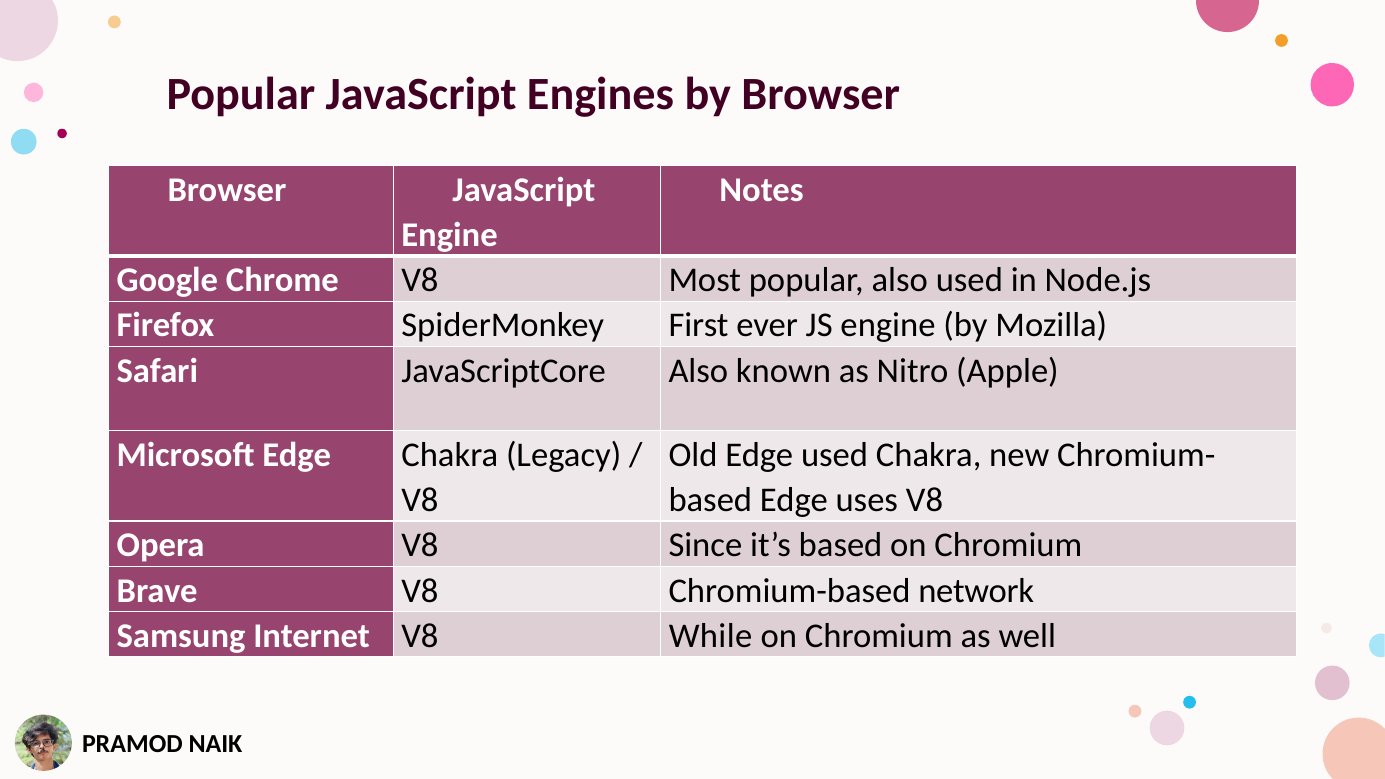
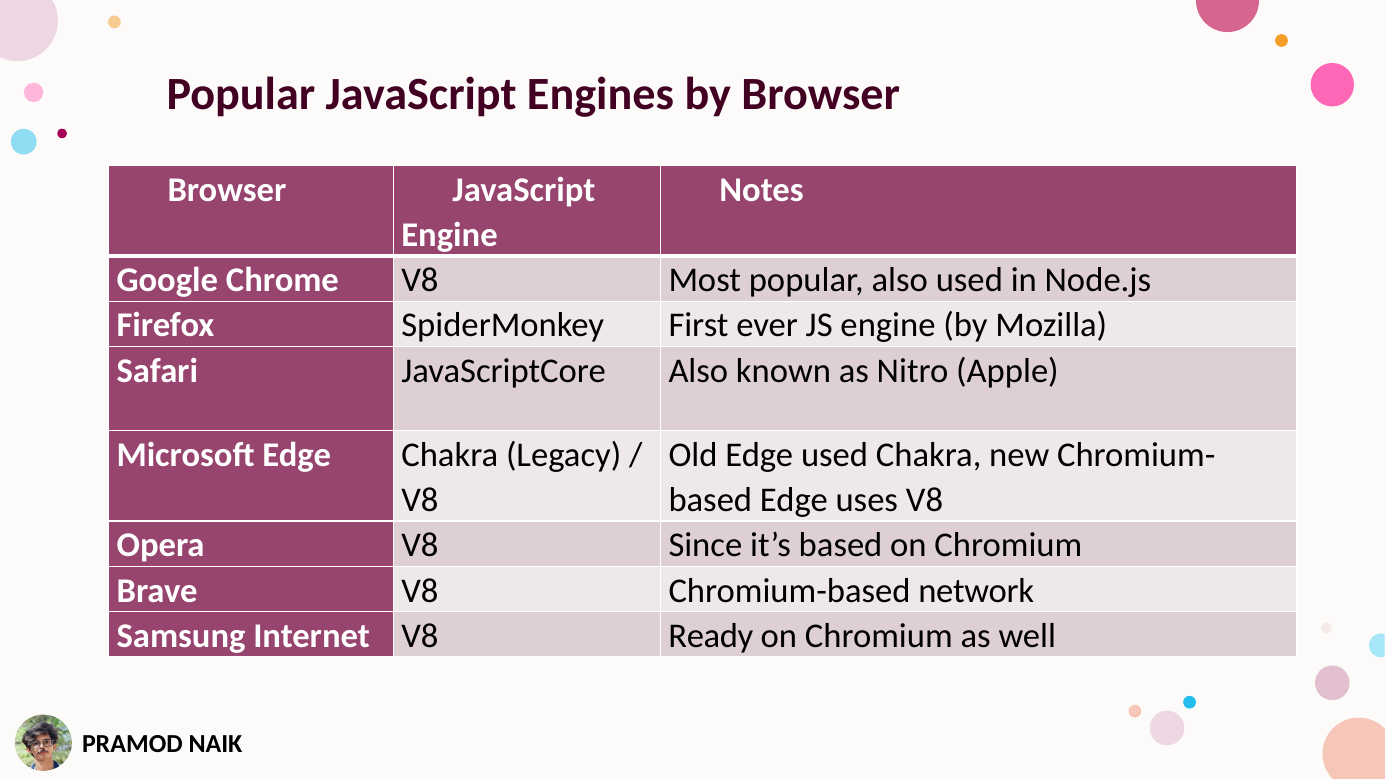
While: While -> Ready (711, 636)
